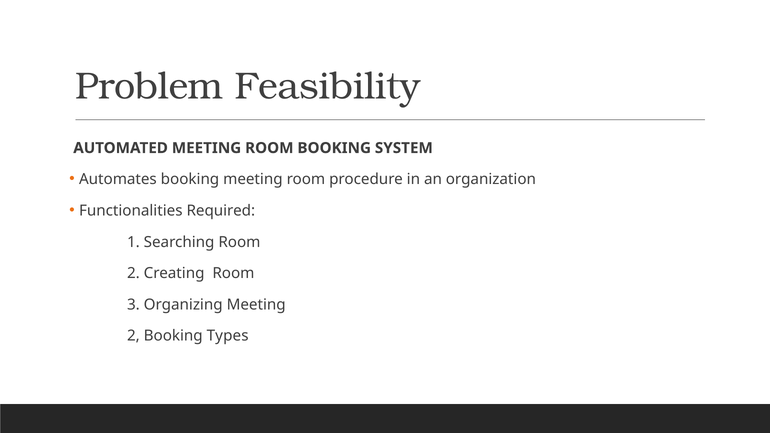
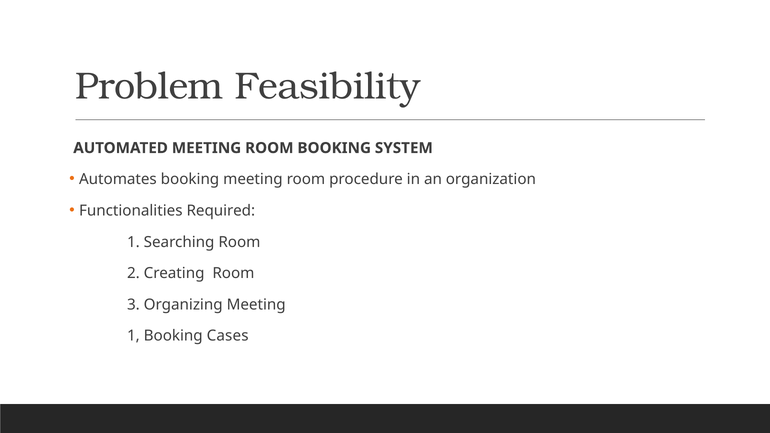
2: 2 -> 1 (133, 336)
Types: Types -> Cases (228, 336)
